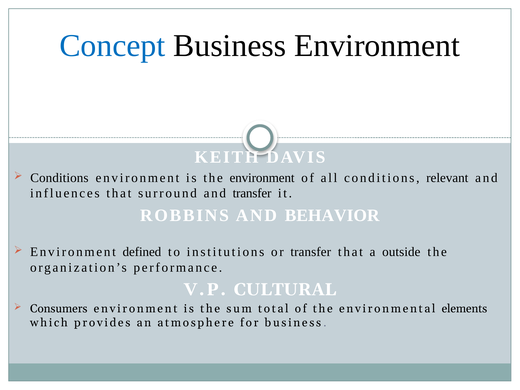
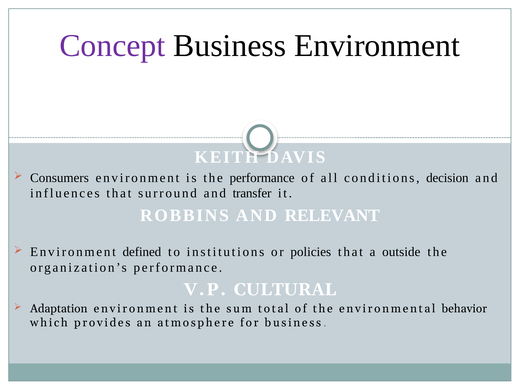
Concept colour: blue -> purple (112, 46)
Conditions: Conditions -> Consumers (59, 178)
the environment: environment -> performance (262, 178)
relevant: relevant -> decision (447, 178)
BEHAVIOR: BEHAVIOR -> RELEVANT (332, 215)
or transfer: transfer -> policies (311, 252)
Consumers: Consumers -> Adaptation (59, 309)
elements: elements -> behavior (464, 309)
